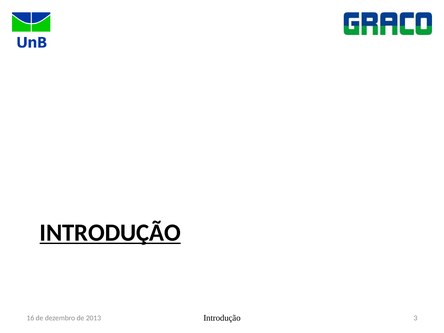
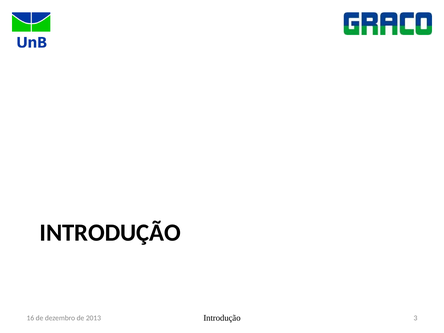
INTRODUÇÃO underline: present -> none (110, 233)
